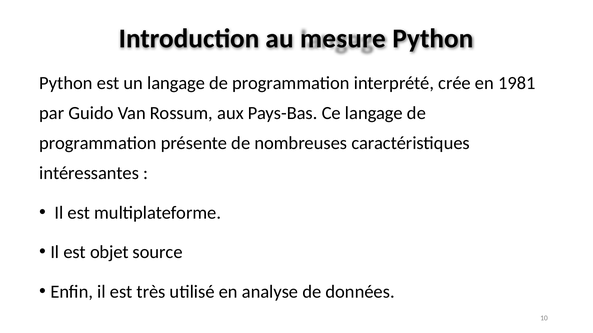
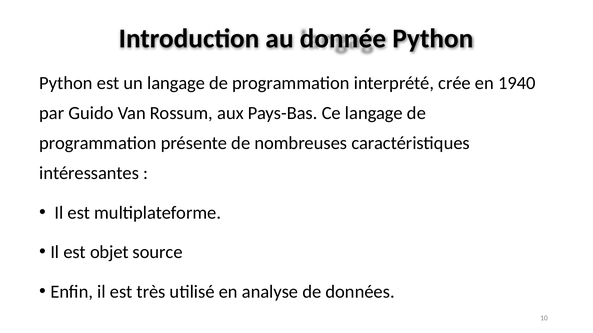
mesure: mesure -> donnée (343, 39)
1981: 1981 -> 1940 (517, 83)
